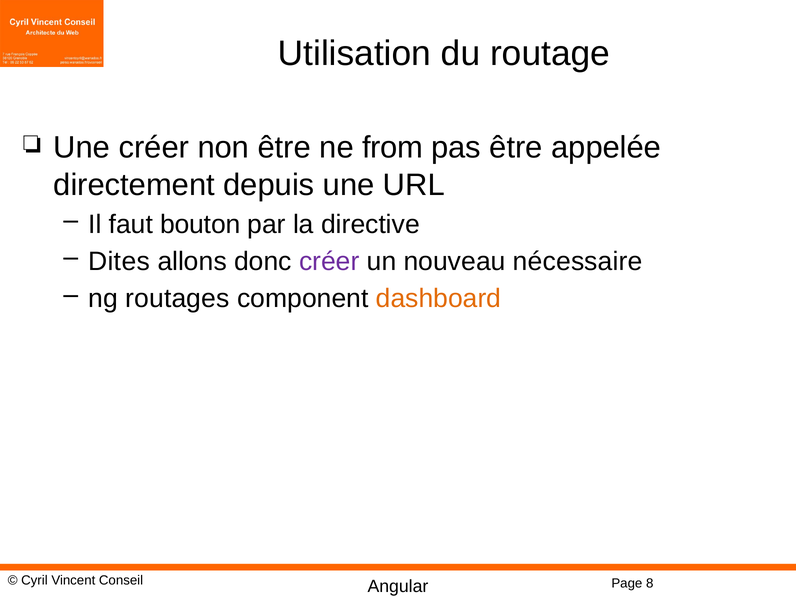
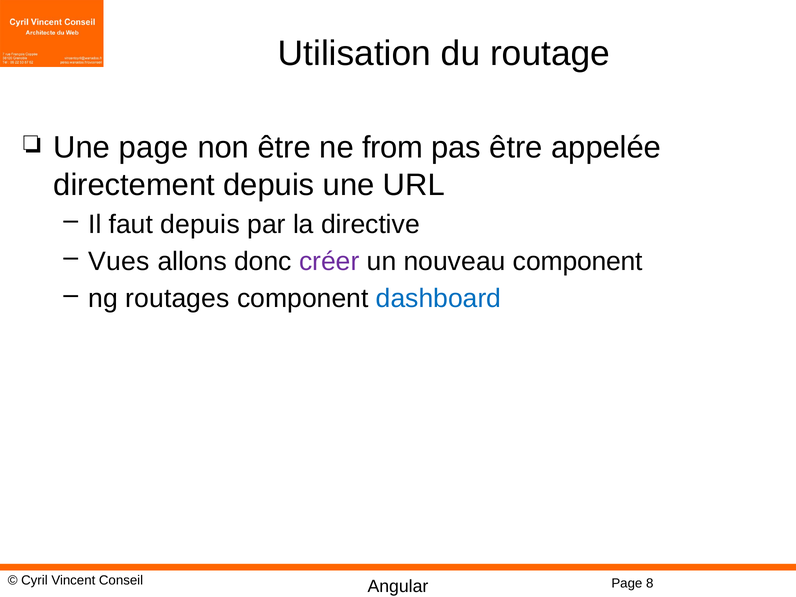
Une créer: créer -> page (154, 148)
faut bouton: bouton -> depuis (200, 224)
Dites: Dites -> Vues (119, 262)
nouveau nécessaire: nécessaire -> component (578, 262)
dashboard colour: orange -> blue (438, 299)
